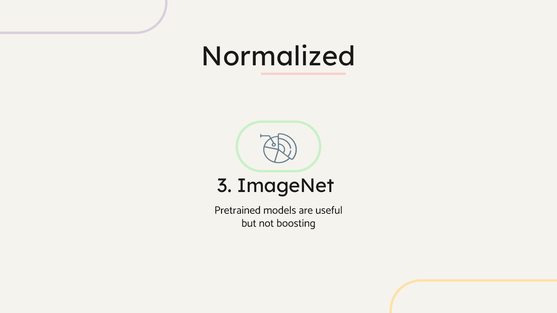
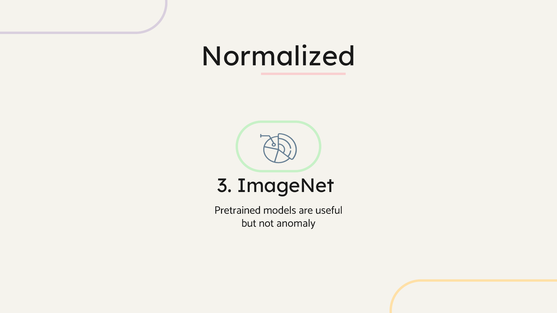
boosting: boosting -> anomaly (296, 223)
